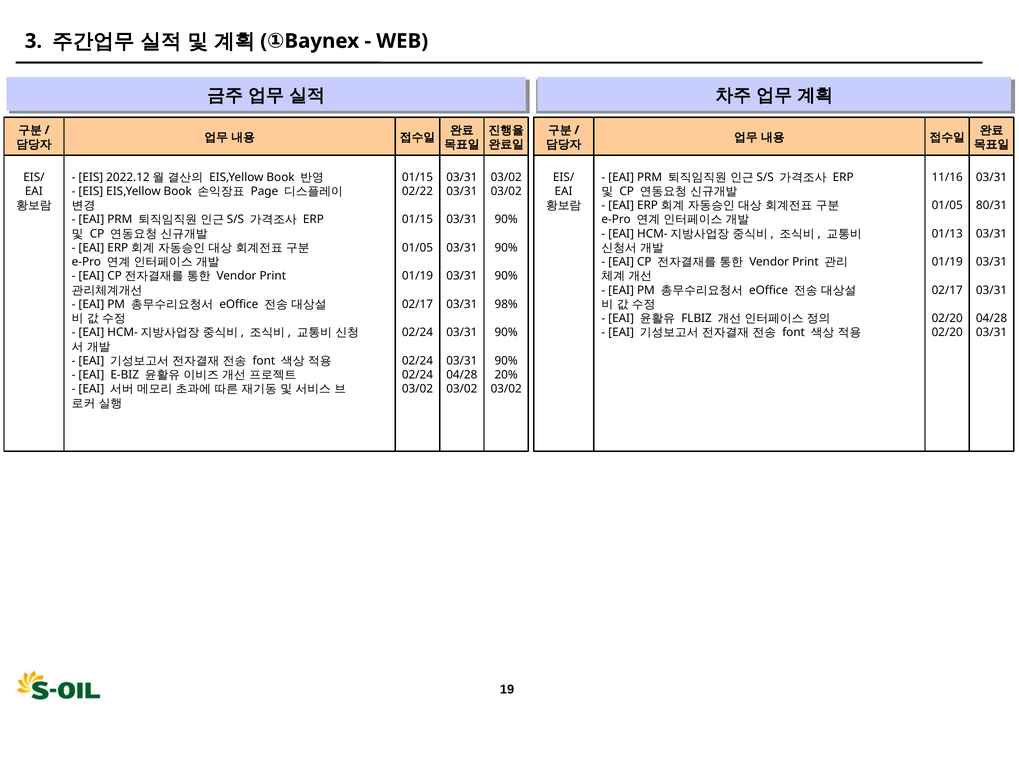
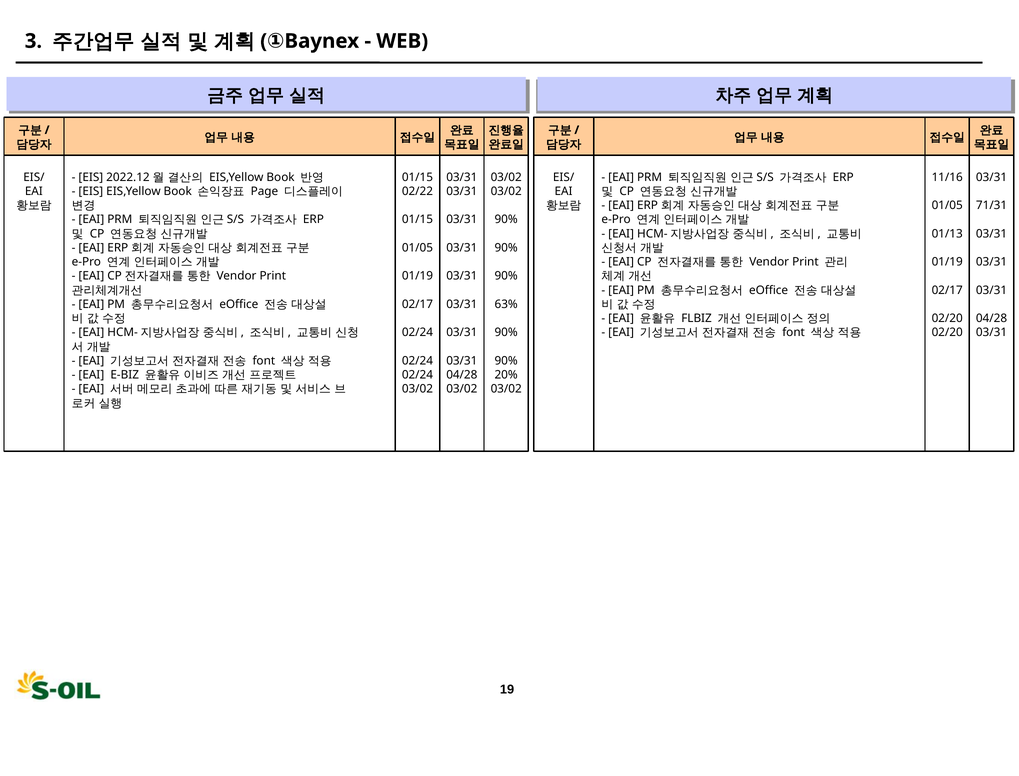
80/31: 80/31 -> 71/31 (992, 205)
98%: 98% -> 63% (506, 304)
